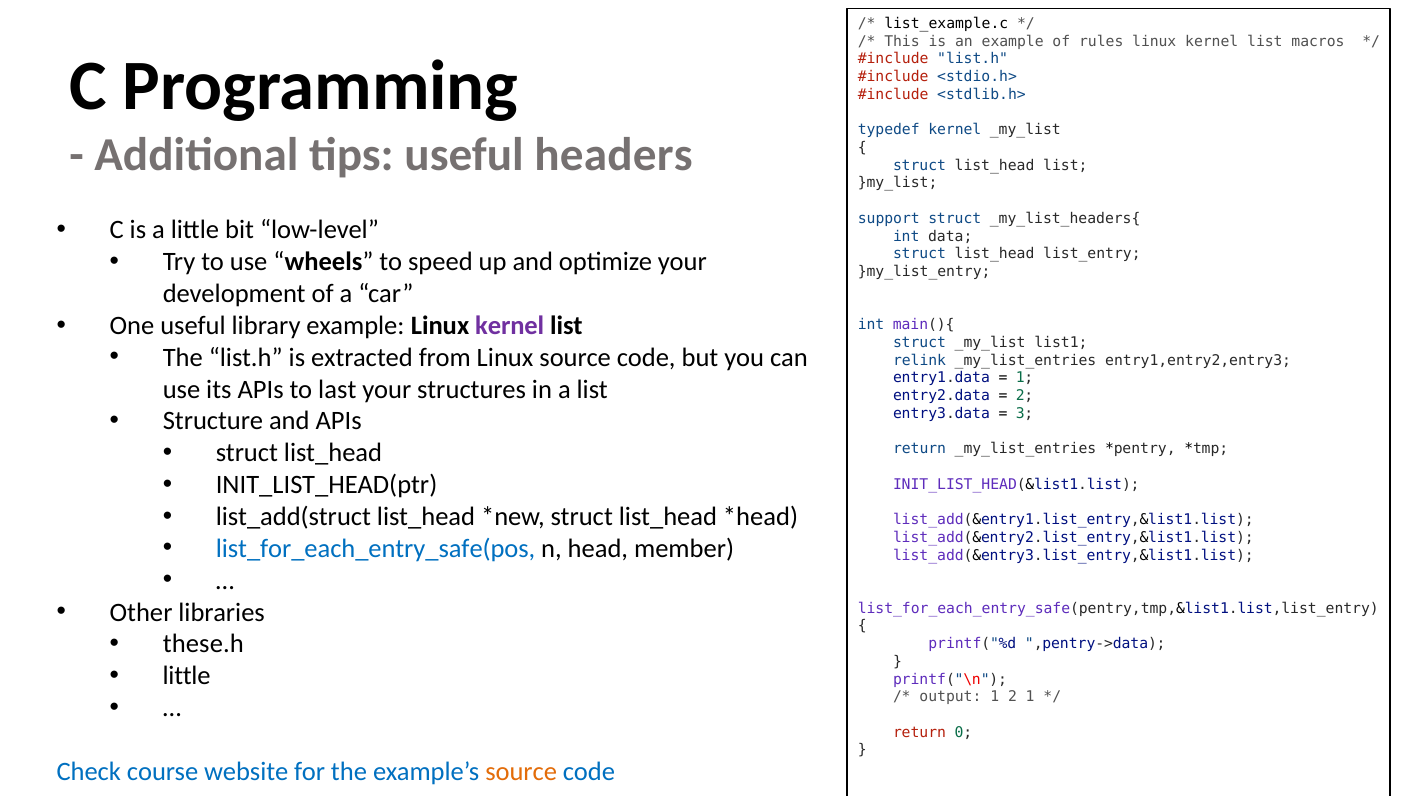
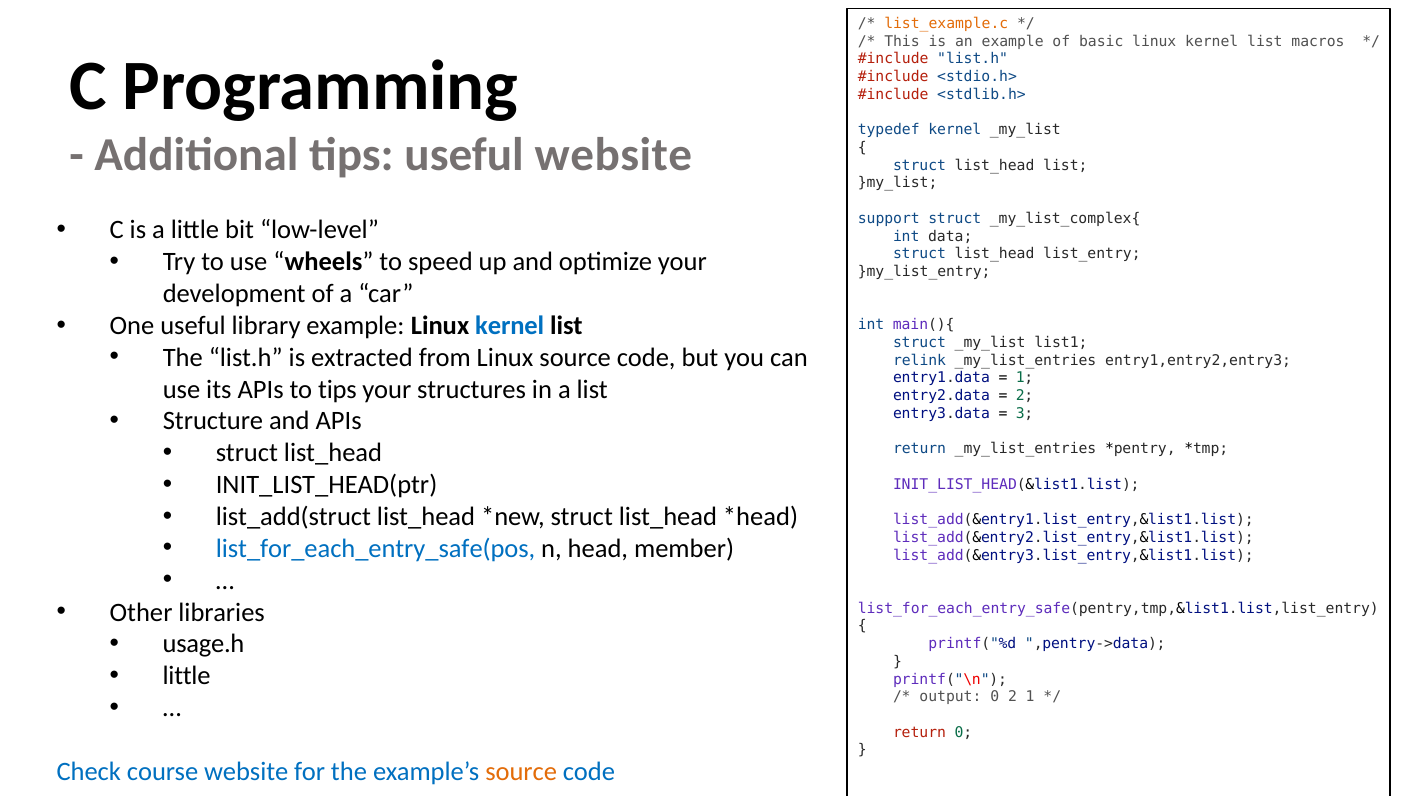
list_example.c colour: black -> orange (946, 24)
rules: rules -> basic (1101, 41)
useful headers: headers -> website (613, 155)
_my_list_headers{: _my_list_headers{ -> _my_list_complex{ (1065, 219)
kernel colour: purple -> blue (510, 326)
to last: last -> tips (337, 390)
these.h: these.h -> usage.h (204, 644)
output 1: 1 -> 0 (995, 697)
